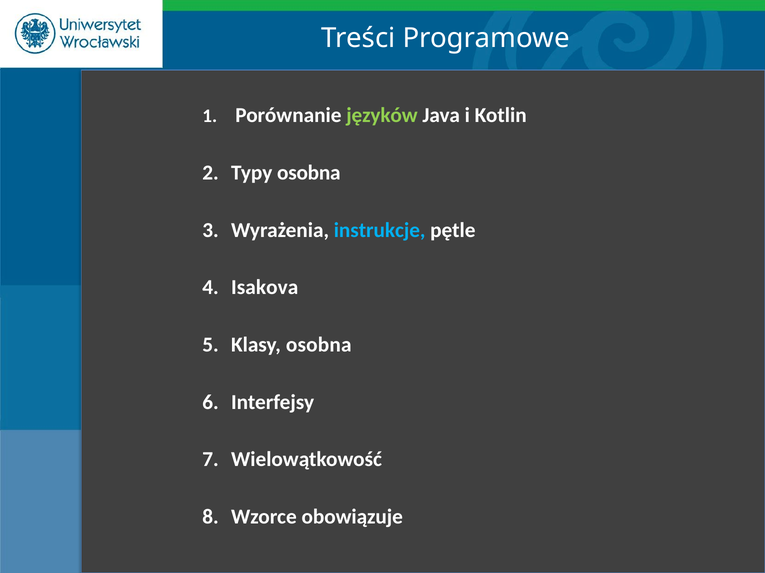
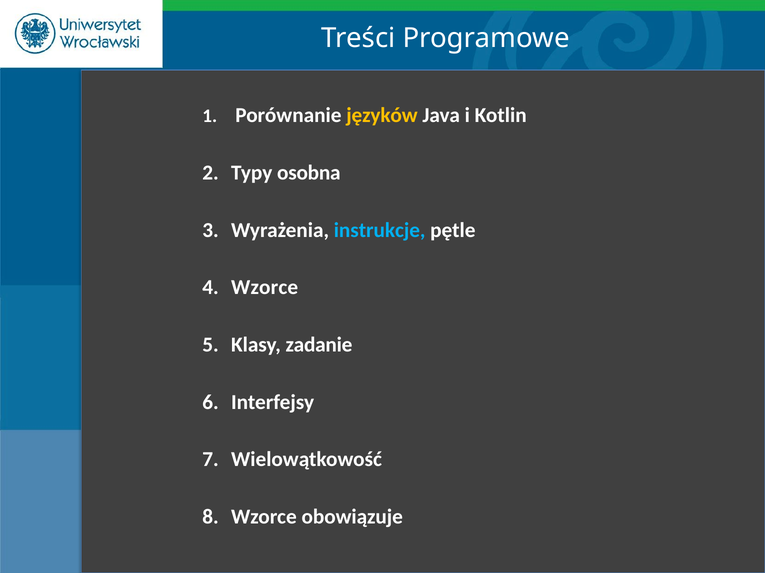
języków colour: light green -> yellow (382, 116)
Isakova: Isakova -> Wzorce (265, 288)
Klasy osobna: osobna -> zadanie (319, 345)
